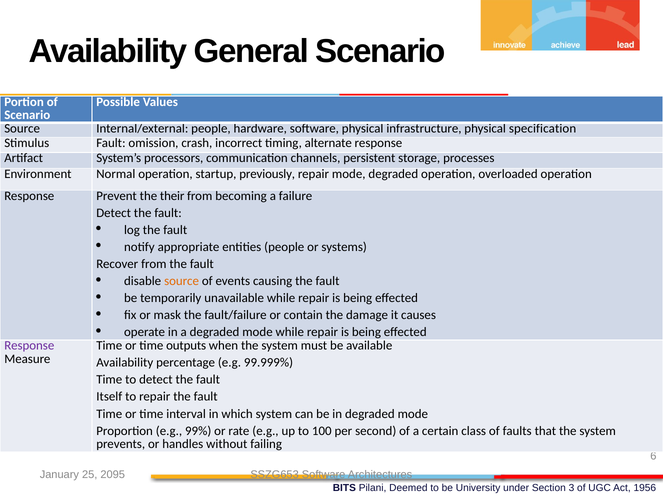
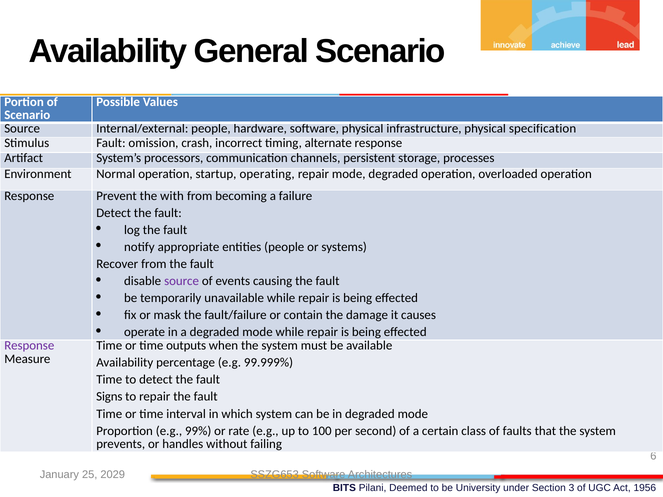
previously: previously -> operating (267, 174)
their: their -> with (172, 196)
source colour: orange -> purple (182, 281)
Itself: Itself -> Signs (109, 397)
2095: 2095 -> 2029 (113, 475)
